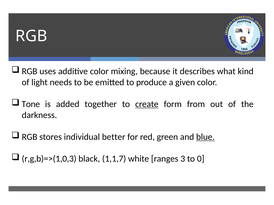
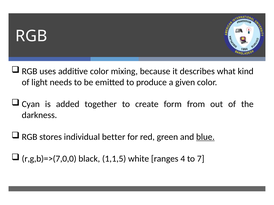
Tone: Tone -> Cyan (31, 104)
create underline: present -> none (147, 104)
r,g,b)=>(1,0,3: r,g,b)=>(1,0,3 -> r,g,b)=>(7,0,0 (49, 159)
1,1,7: 1,1,7 -> 1,1,5 (114, 159)
3: 3 -> 4 (183, 159)
0: 0 -> 7 (201, 159)
